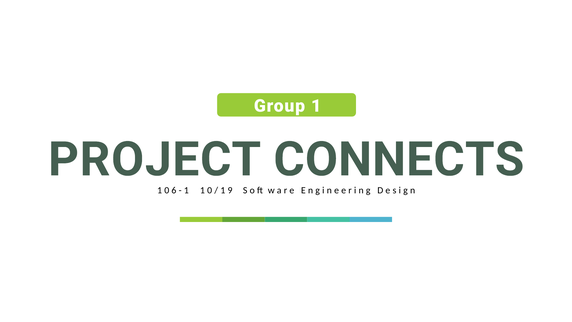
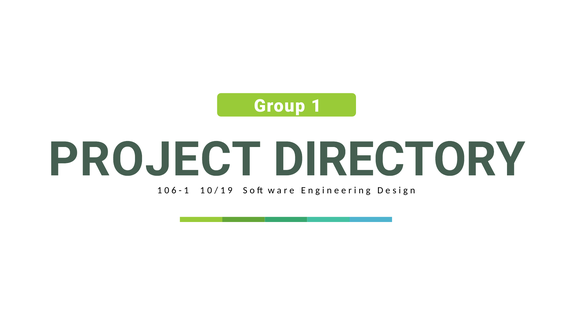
CONNECTS: CONNECTS -> DIRECTORY (399, 160)
